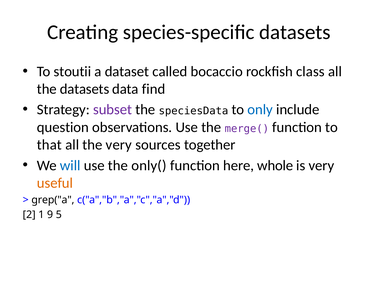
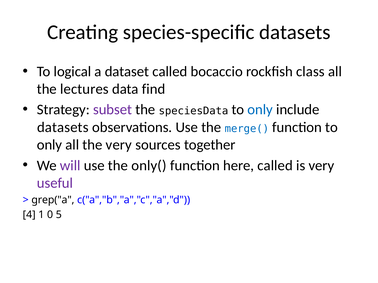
stoutii: stoutii -> logical (72, 72)
the datasets: datasets -> lectures (84, 89)
question: question -> datasets (63, 127)
merge( colour: purple -> blue (247, 129)
that: that -> only (49, 145)
will colour: blue -> purple (70, 166)
here whole: whole -> called (275, 166)
useful colour: orange -> purple (55, 183)
2: 2 -> 4 (29, 215)
9: 9 -> 0 (50, 215)
